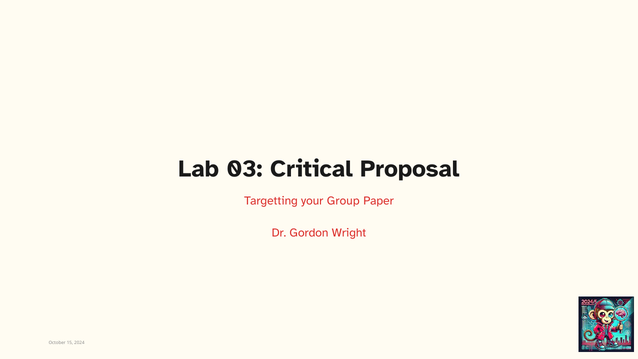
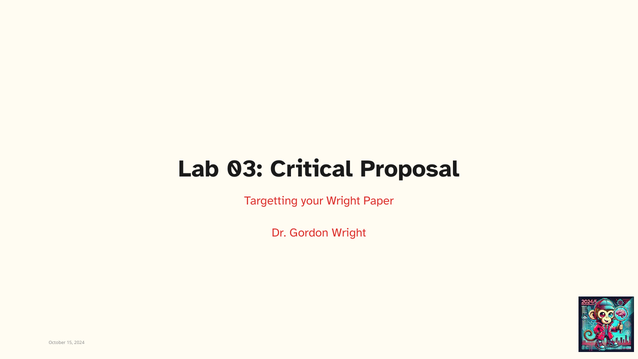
your Group: Group -> Wright (343, 201)
